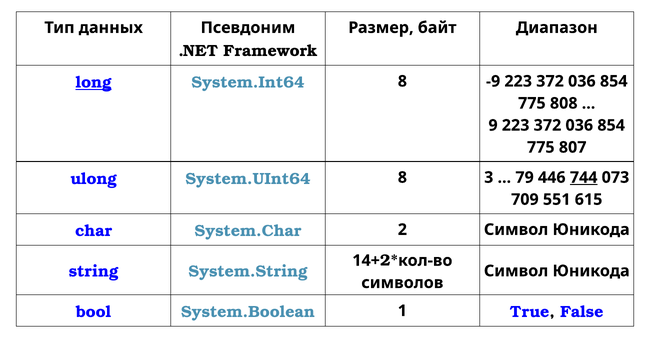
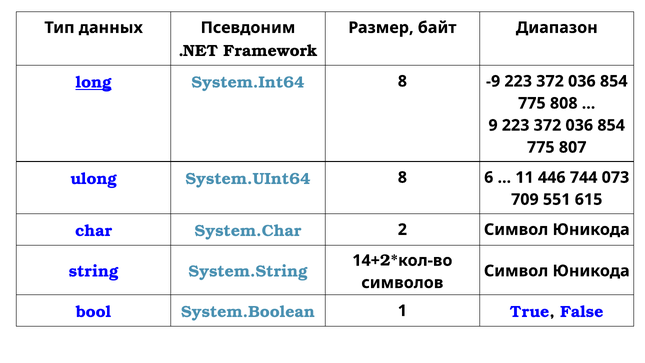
3: 3 -> 6 (489, 177)
79: 79 -> 11 (525, 177)
744 underline: present -> none (584, 177)
